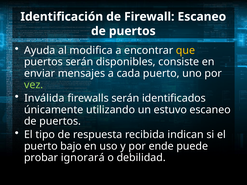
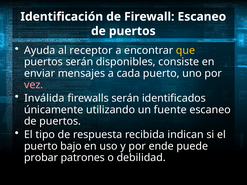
modifica: modifica -> receptor (91, 50)
vez colour: light green -> pink (34, 85)
estuvo: estuvo -> fuente (170, 110)
ignorará: ignorará -> patrones (83, 158)
